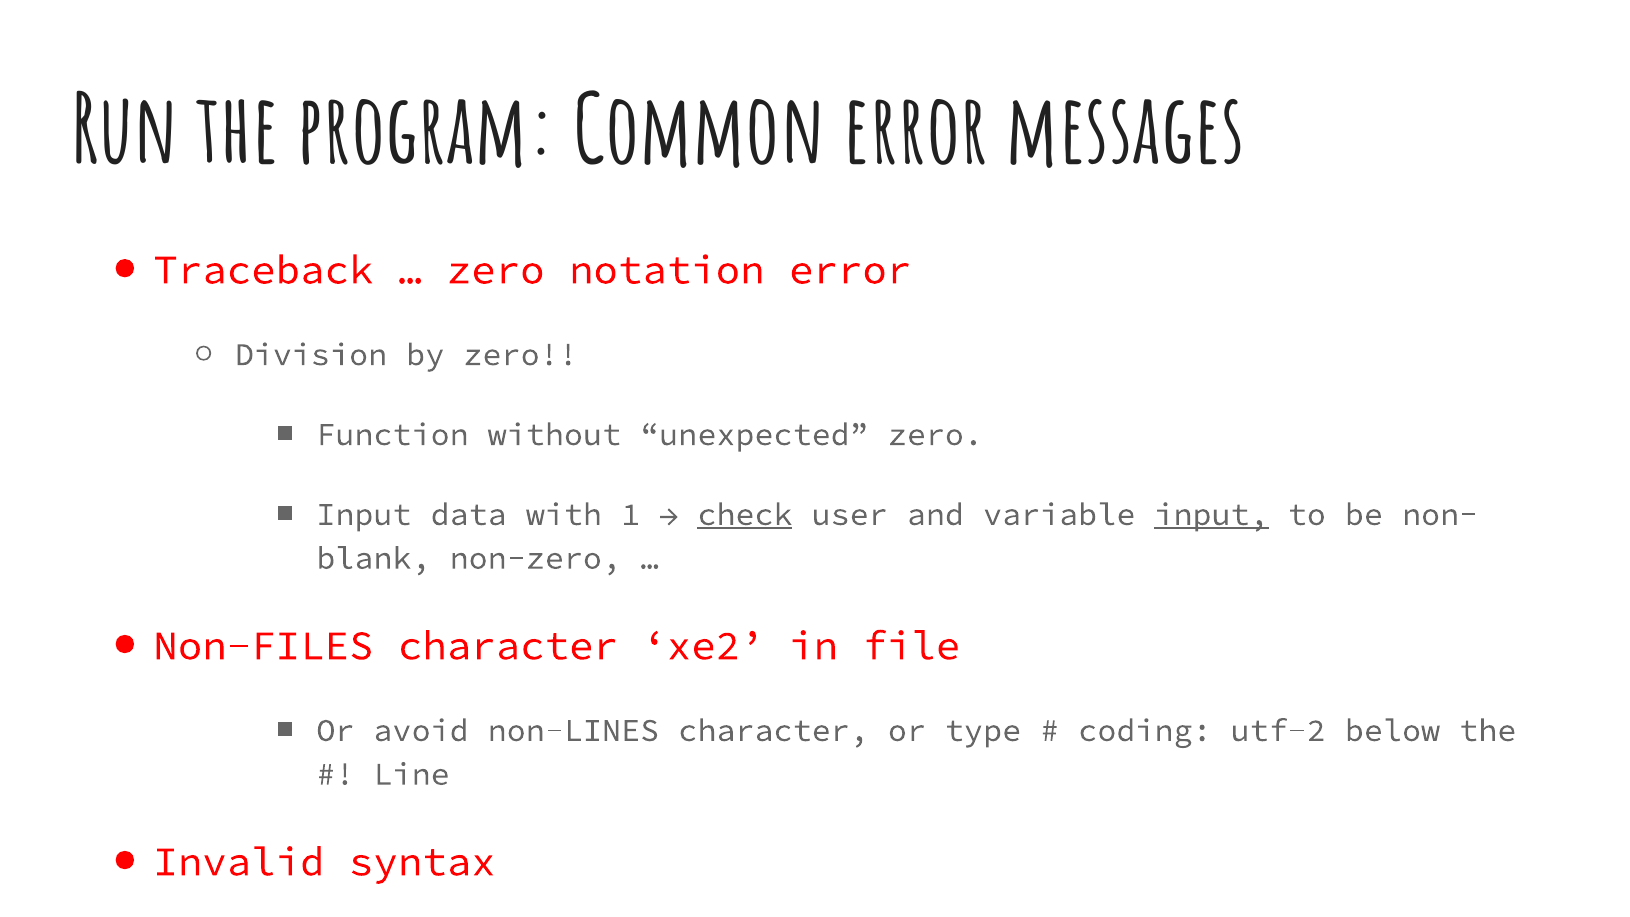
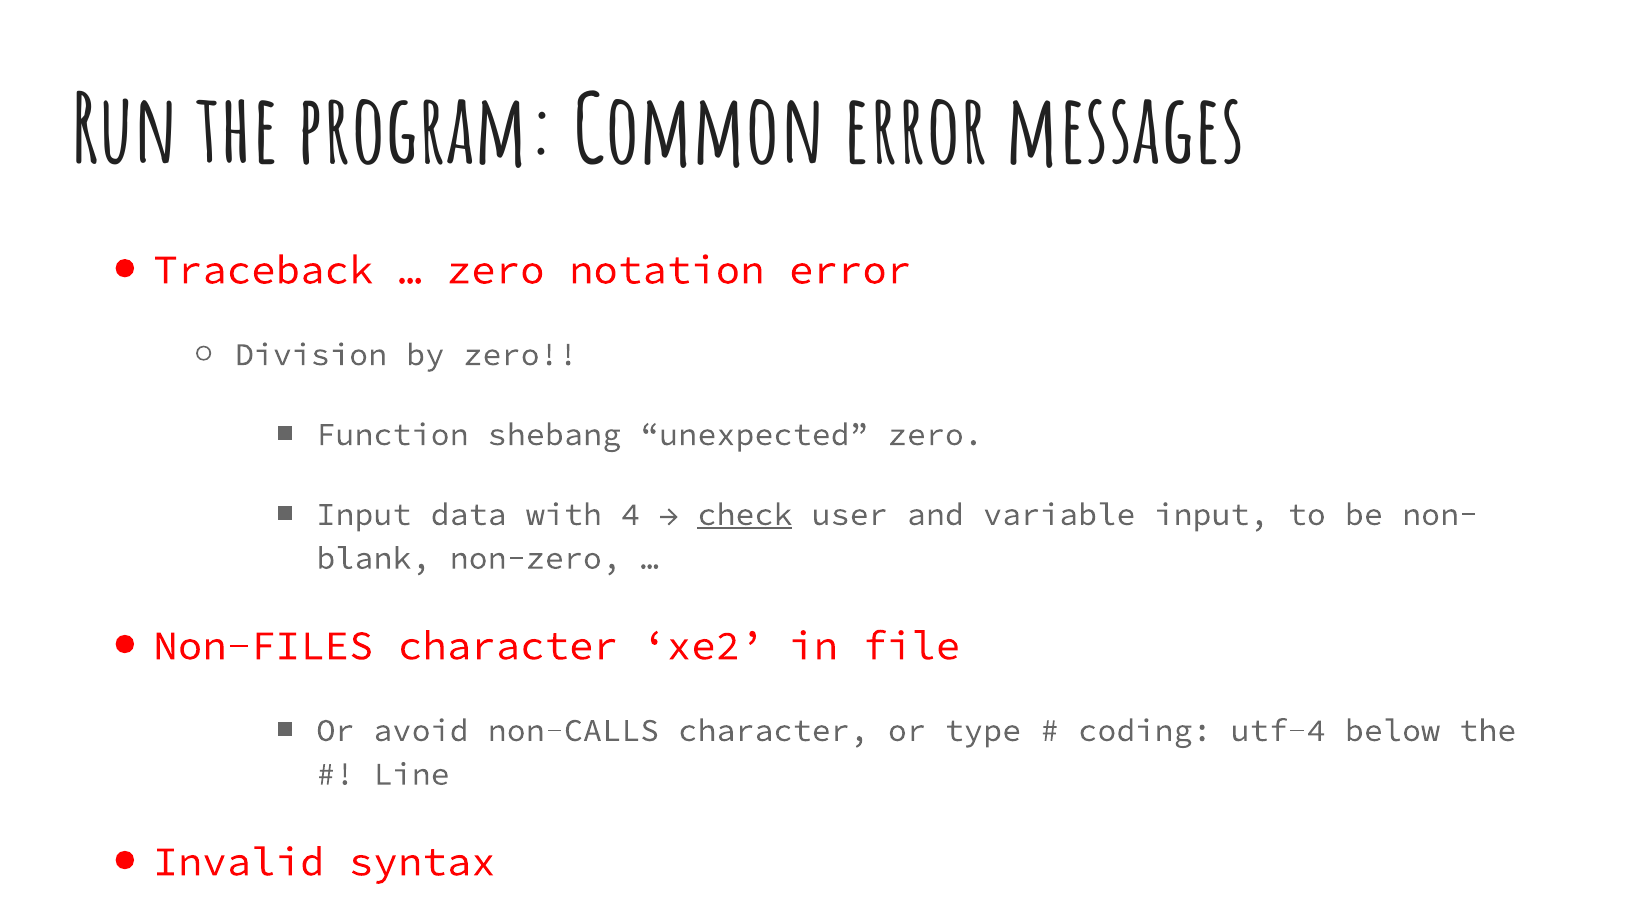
without: without -> shebang (554, 435)
1: 1 -> 4 (631, 514)
input underline: present -> none (1211, 514)
non-LINES: non-LINES -> non-CALLS (573, 730)
utf-2: utf-2 -> utf-4 (1278, 730)
